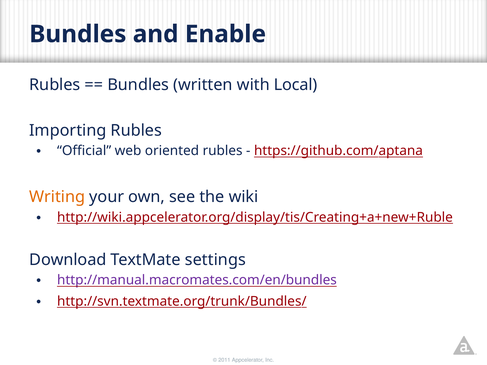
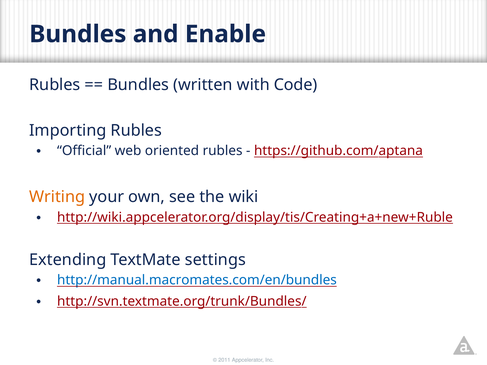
Local: Local -> Code (296, 85)
Download: Download -> Extending (68, 260)
http://manual.macromates.com/en/bundles colour: purple -> blue (197, 280)
